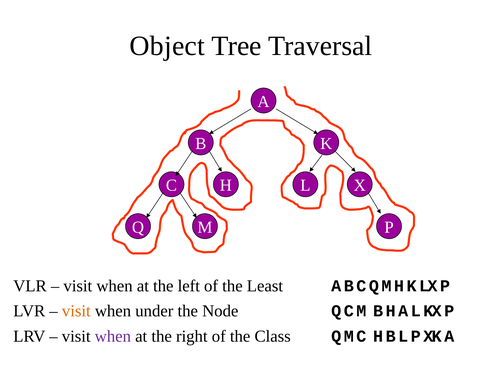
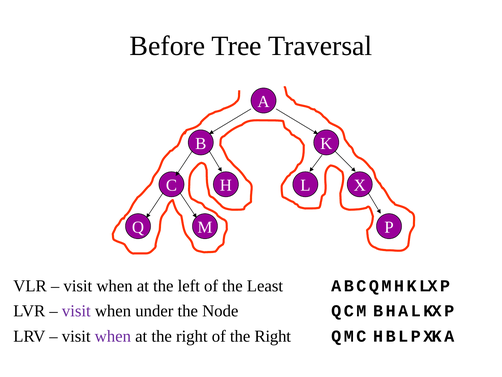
Object: Object -> Before (167, 46)
visit colour: orange -> purple (76, 311)
of the Class: Class -> Right (273, 336)
